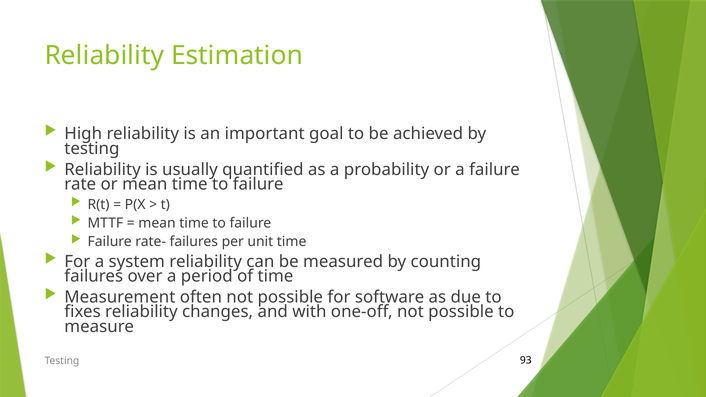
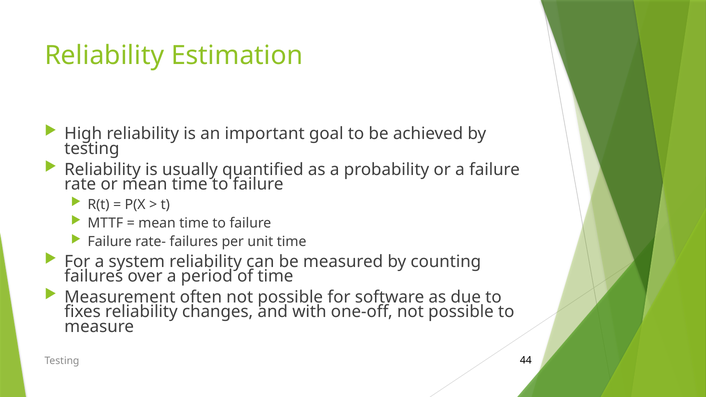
93: 93 -> 44 (526, 360)
